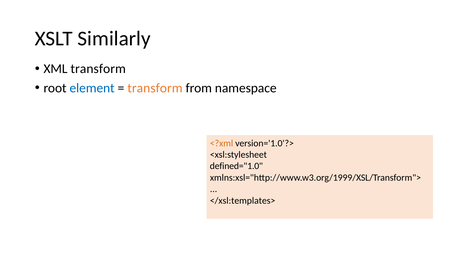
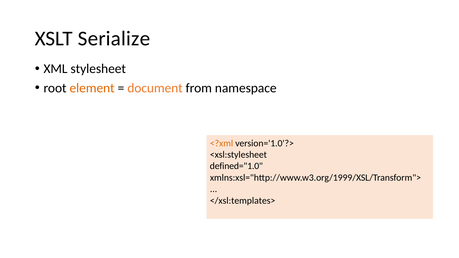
Similarly: Similarly -> Serialize (114, 39)
XML transform: transform -> stylesheet (98, 69)
element colour: blue -> orange (92, 88)
transform: transform -> document (155, 88)
